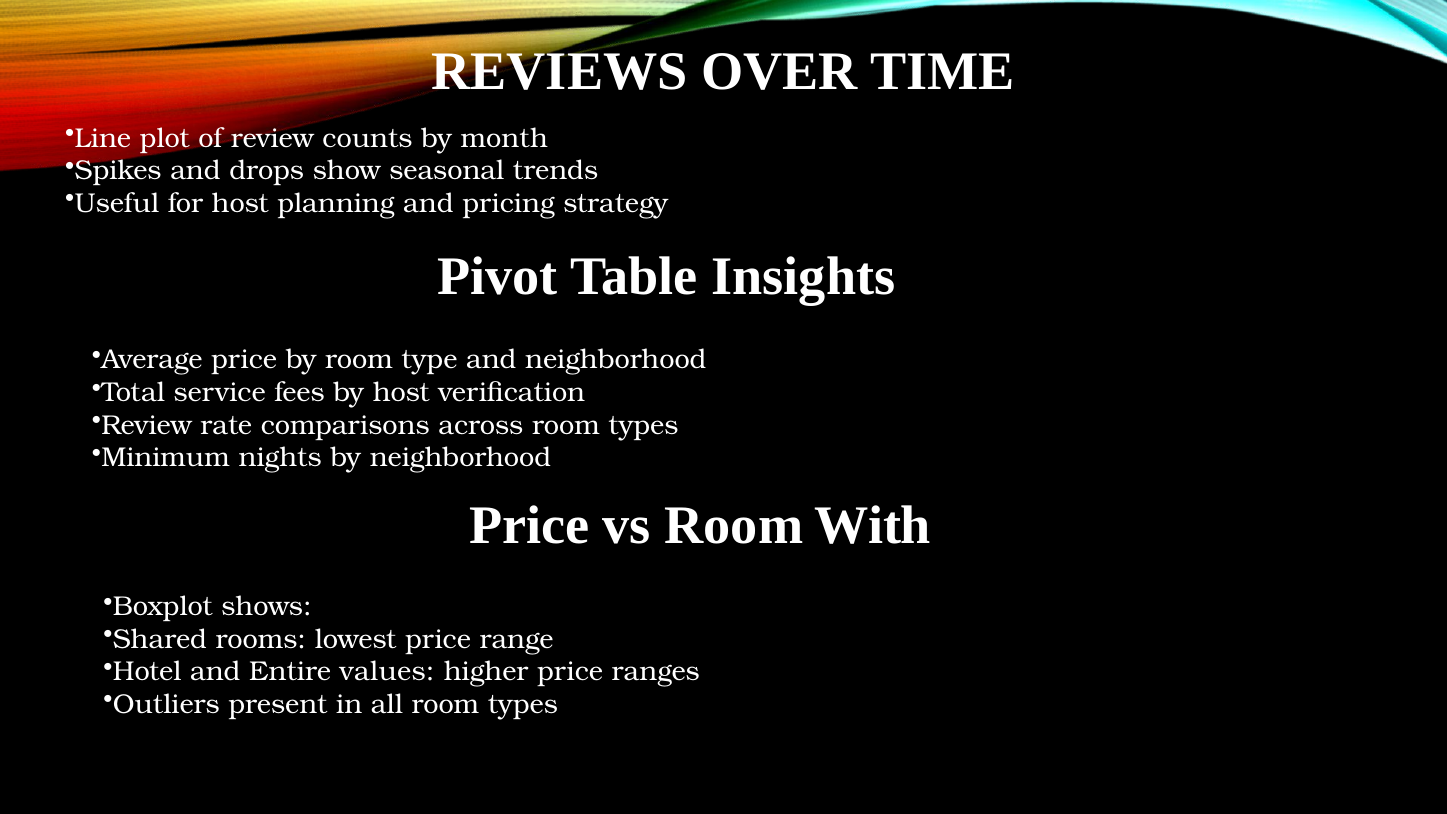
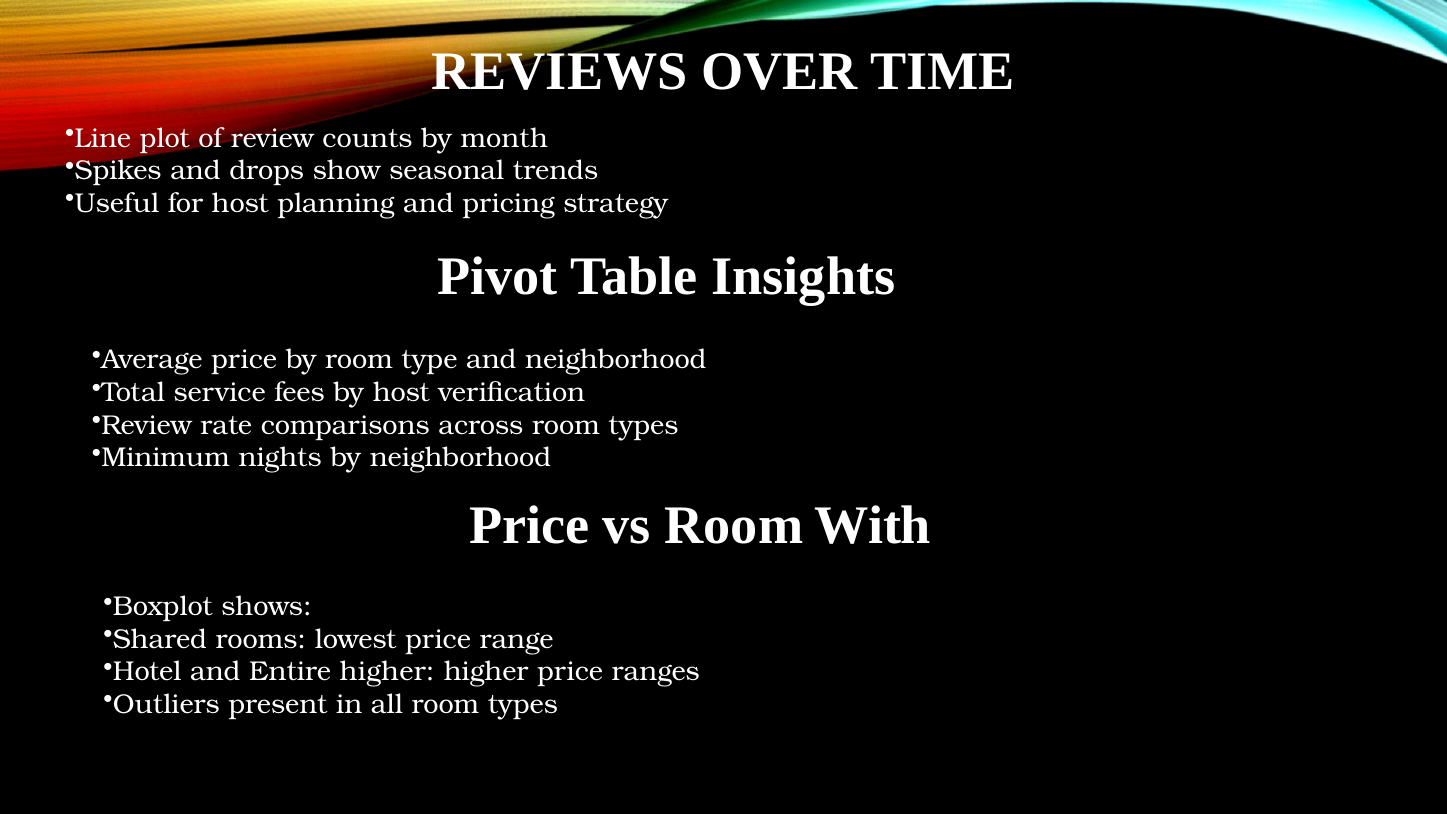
Entire values: values -> higher (387, 672)
